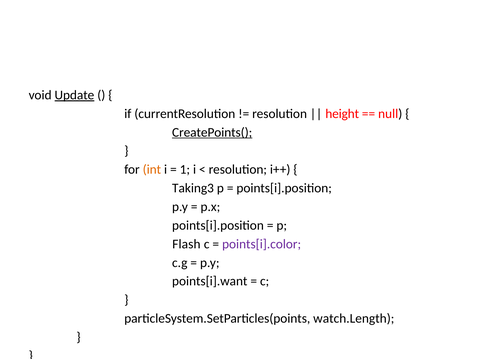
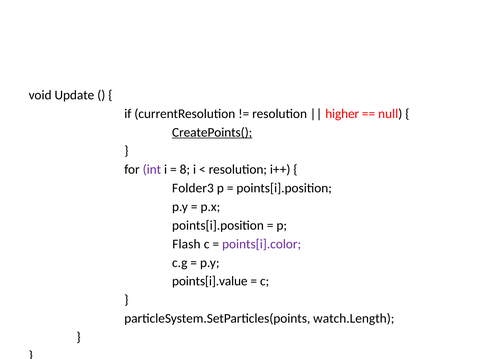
Update underline: present -> none (74, 95)
height: height -> higher (342, 114)
int colour: orange -> purple (152, 169)
1: 1 -> 8 (185, 169)
Taking3: Taking3 -> Folder3 (193, 188)
points[i].want: points[i].want -> points[i].value (210, 281)
